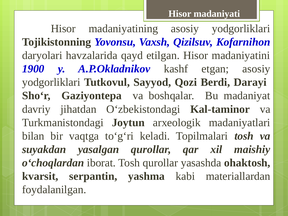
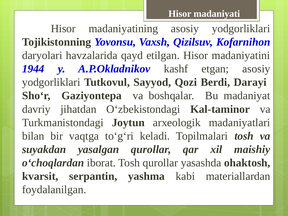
1900: 1900 -> 1944 (33, 69)
